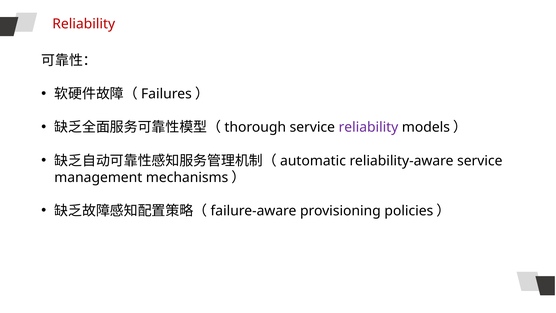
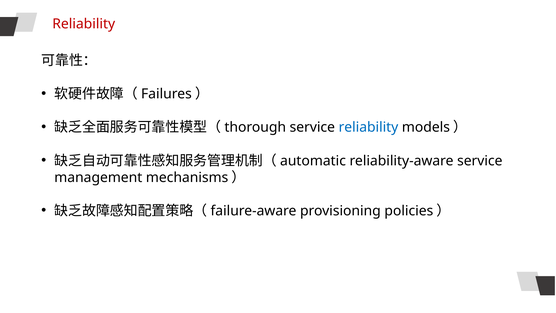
reliability colour: purple -> blue (368, 127)
